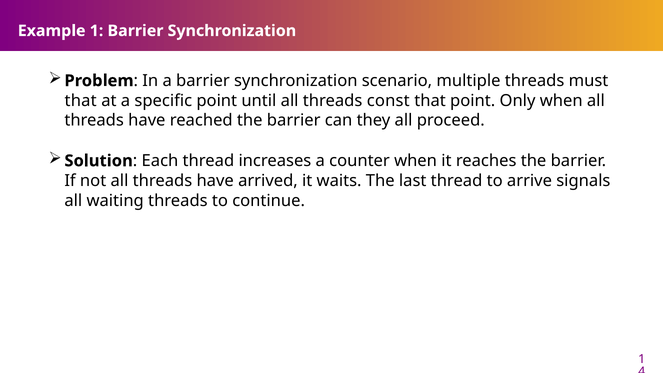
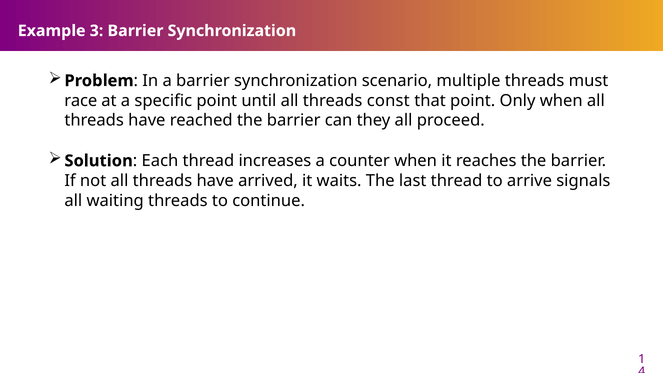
Example 1: 1 -> 3 (97, 31)
that: that -> race (81, 101)
